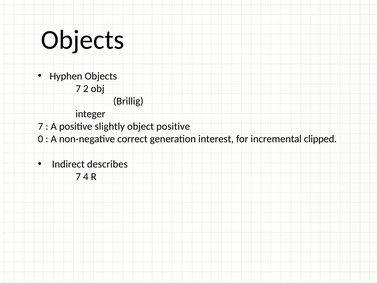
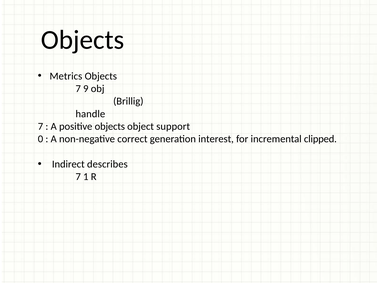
Hyphen: Hyphen -> Metrics (66, 76)
2: 2 -> 9 (86, 89)
integer: integer -> handle (90, 114)
positive slightly: slightly -> objects (110, 126)
object positive: positive -> support (173, 126)
4: 4 -> 1 (86, 177)
